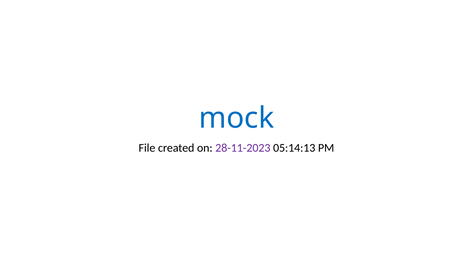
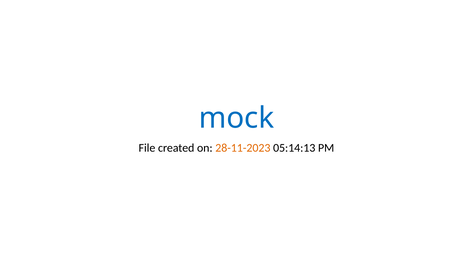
28-11-2023 colour: purple -> orange (243, 148)
